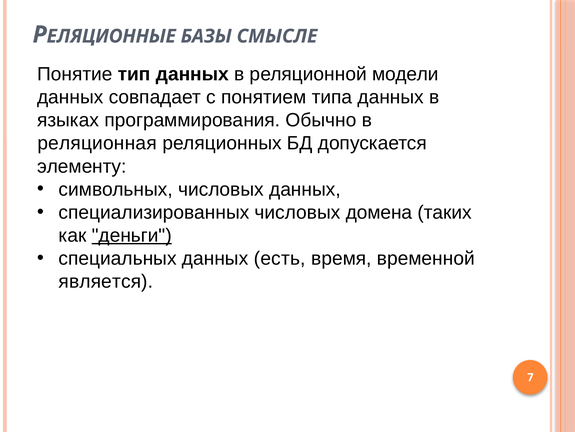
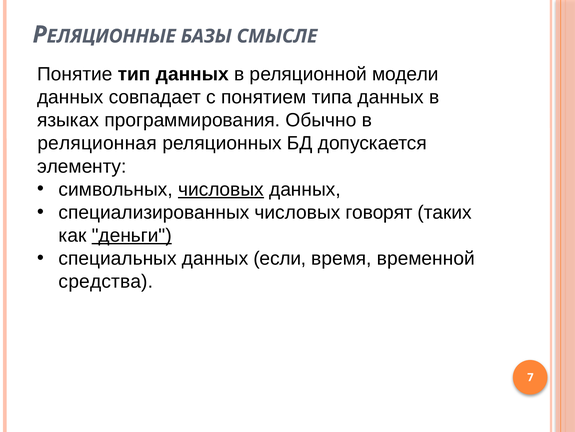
числовых underline: none -> present (221, 189)
домена: домена -> говорят (379, 212)
есть: есть -> если (280, 258)
является: является -> средства (106, 281)
